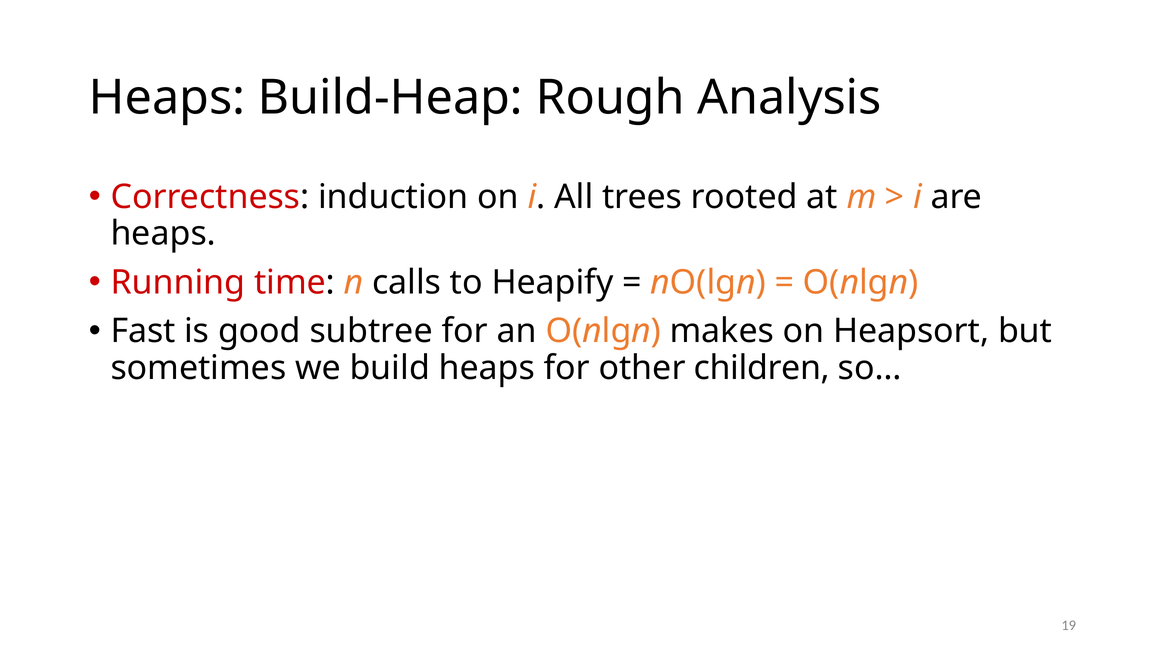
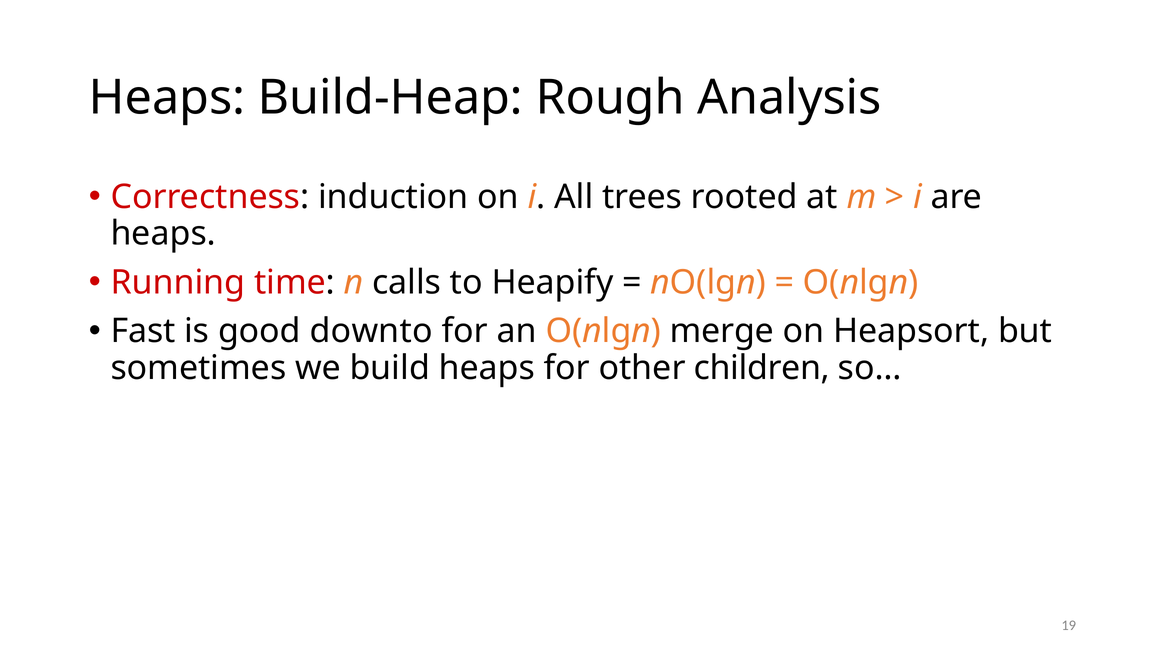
subtree: subtree -> downto (371, 331)
makes: makes -> merge (722, 331)
